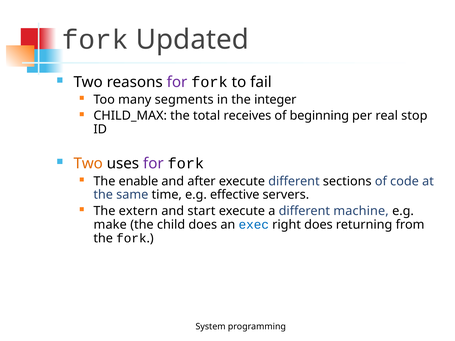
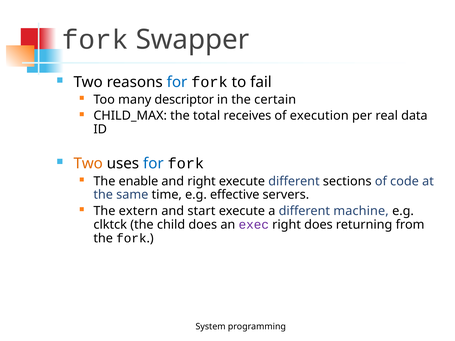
Updated: Updated -> Swapper (192, 40)
for colour: purple -> blue (177, 82)
segments: segments -> descriptor (184, 100)
integer: integer -> certain (275, 100)
beginning: beginning -> execution (319, 116)
stop: stop -> data (414, 116)
for colour: purple -> blue (153, 164)
and after: after -> right (202, 181)
make: make -> clktck (110, 225)
exec colour: blue -> purple (254, 225)
